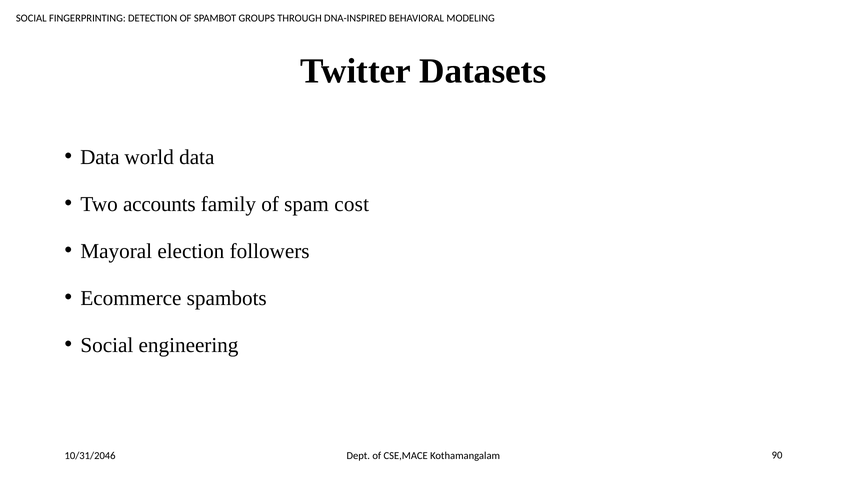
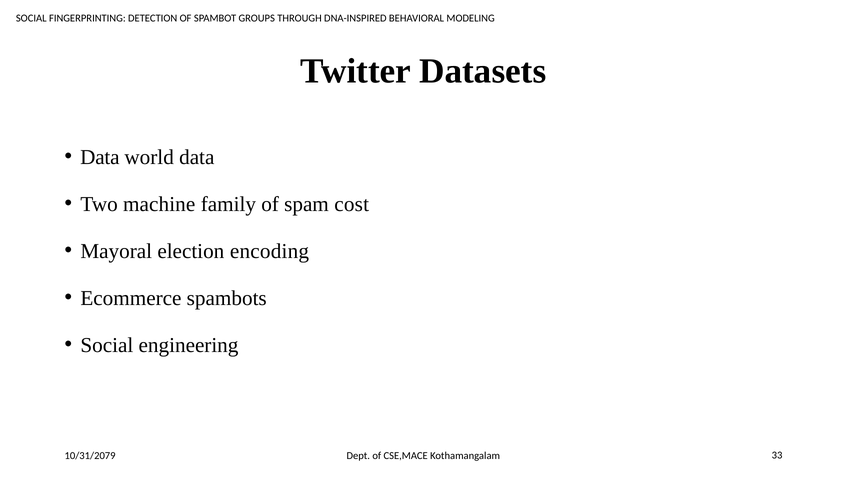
accounts: accounts -> machine (159, 204)
followers: followers -> encoding (270, 251)
10/31/2046: 10/31/2046 -> 10/31/2079 (90, 455)
90: 90 -> 33 (777, 455)
